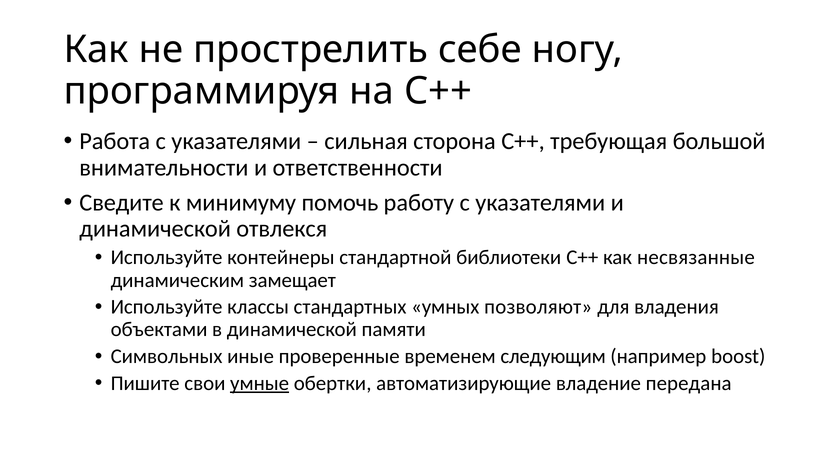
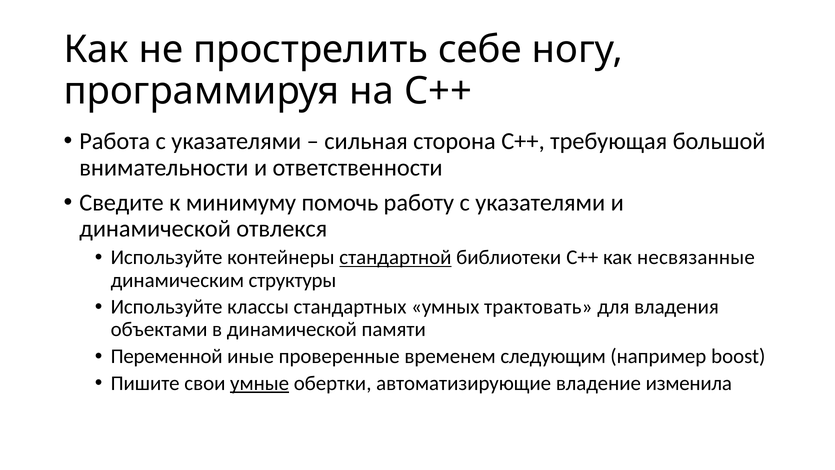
стандартной underline: none -> present (395, 257)
замещает: замещает -> структуры (292, 280)
позволяют: позволяют -> трактовать (538, 307)
Символьных: Символьных -> Переменной (167, 356)
передана: передана -> изменила (689, 383)
